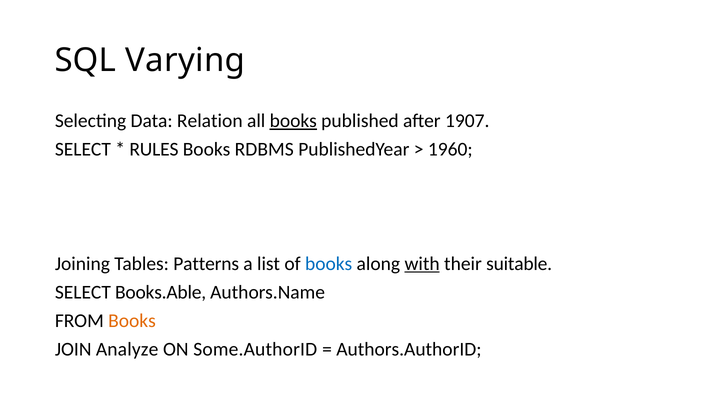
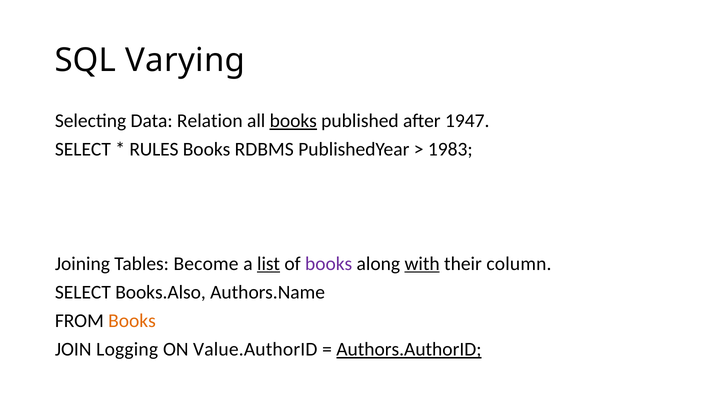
1907: 1907 -> 1947 (467, 121)
1960: 1960 -> 1983 (450, 149)
Patterns: Patterns -> Become (206, 264)
list underline: none -> present (269, 264)
books colour: blue -> purple (329, 264)
suitable: suitable -> column (519, 264)
Books.Able: Books.Able -> Books.Also (161, 292)
Analyze: Analyze -> Logging (127, 349)
Some.AuthorID: Some.AuthorID -> Value.AuthorID (255, 349)
Authors.AuthorID underline: none -> present (409, 349)
